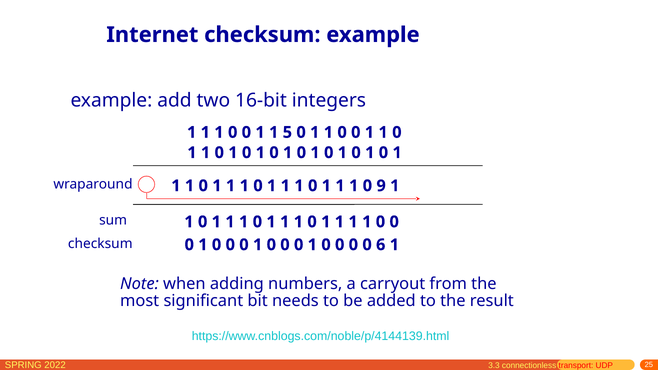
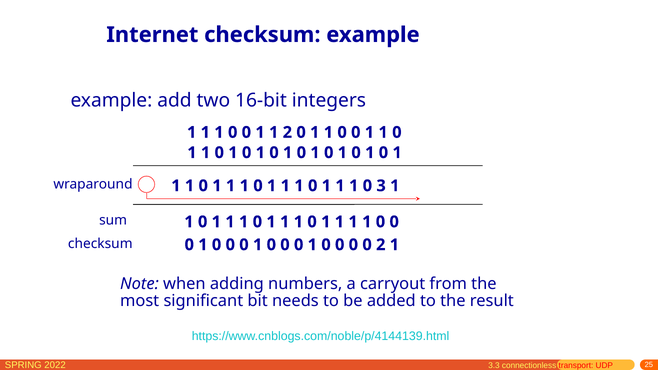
1 5: 5 -> 2 (287, 132)
9: 9 -> 3 (381, 186)
0 6: 6 -> 2 (381, 245)
